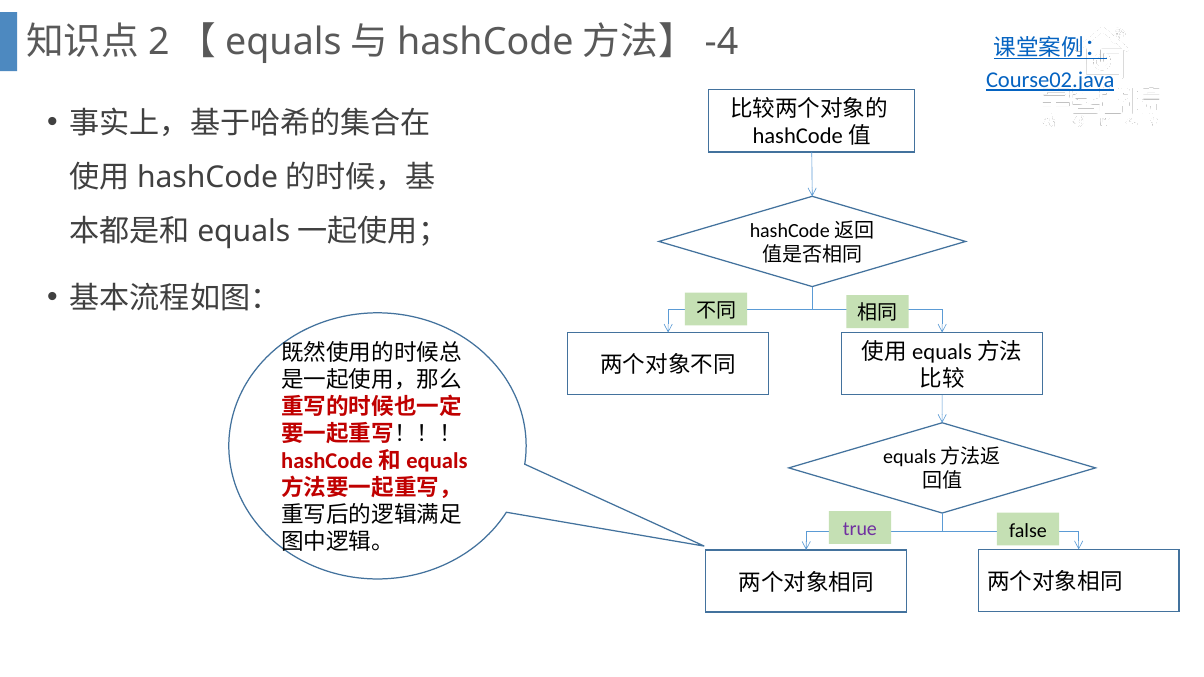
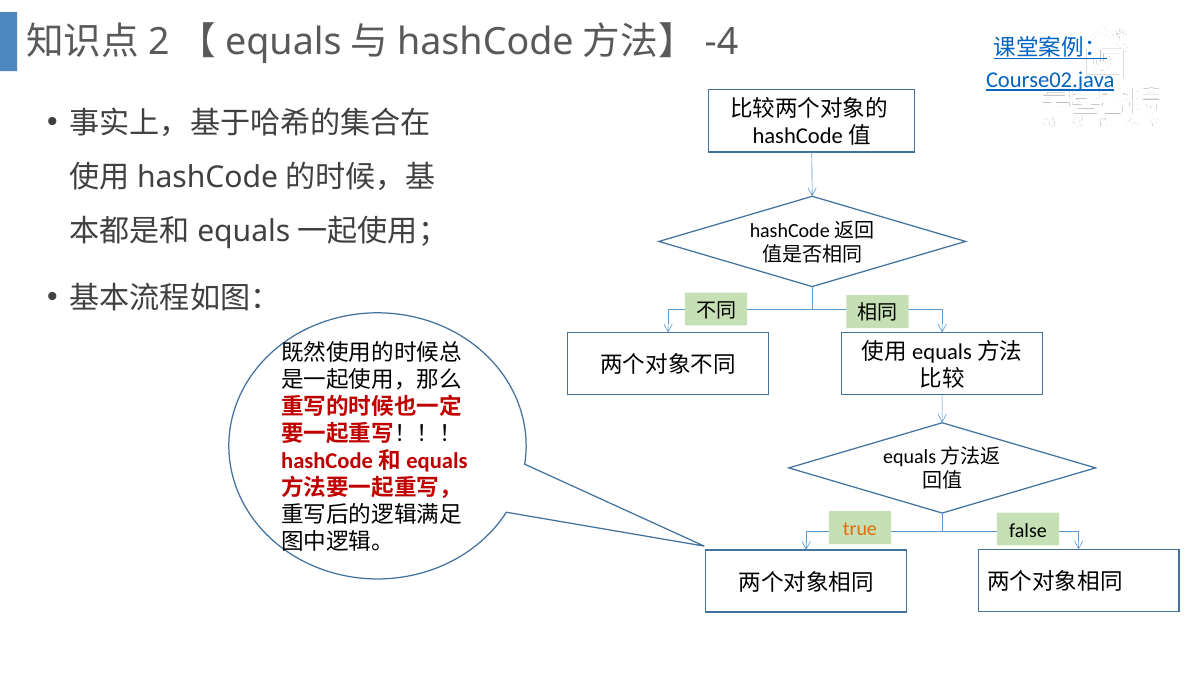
true colour: purple -> orange (860, 529)
